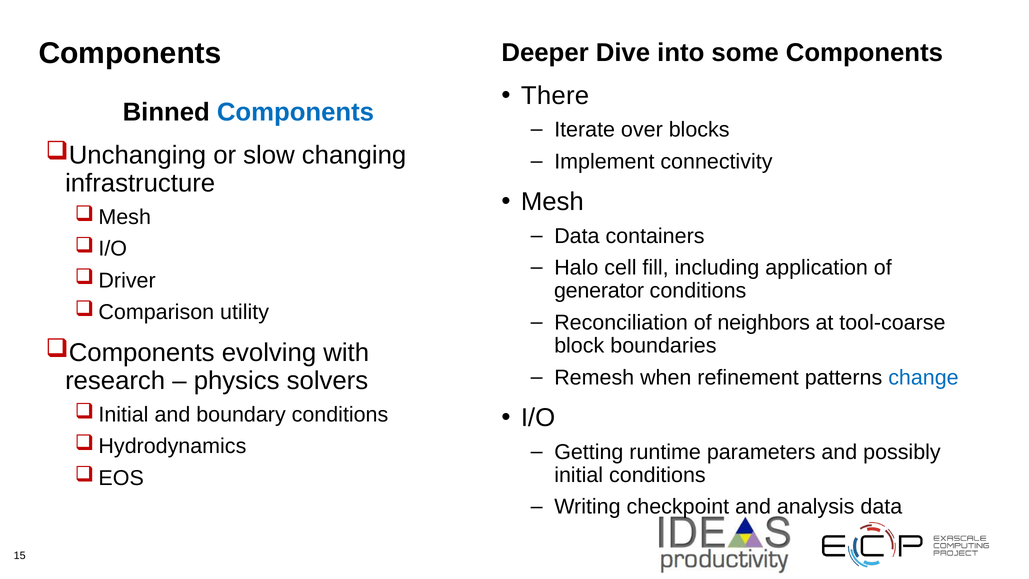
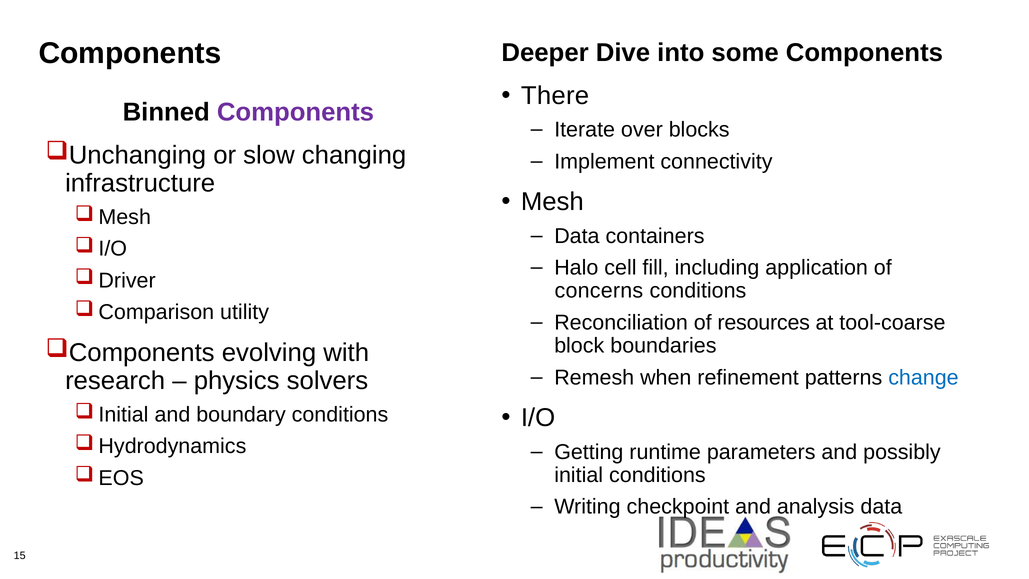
Components colour: blue -> purple (295, 112)
generator: generator -> concerns (599, 291)
neighbors: neighbors -> resources (764, 323)
